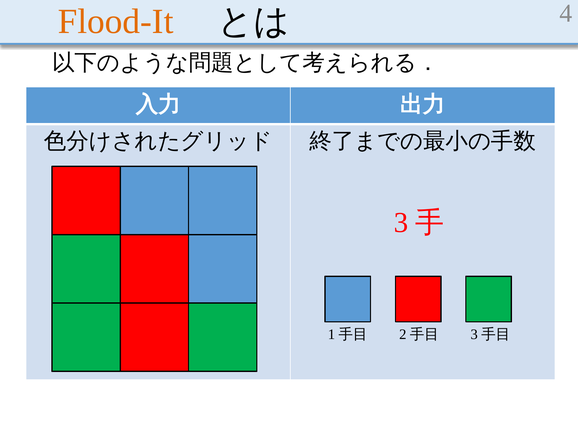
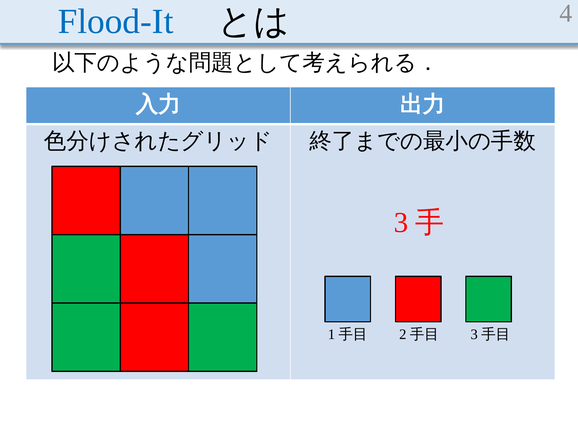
Flood-It colour: orange -> blue (116, 22)
